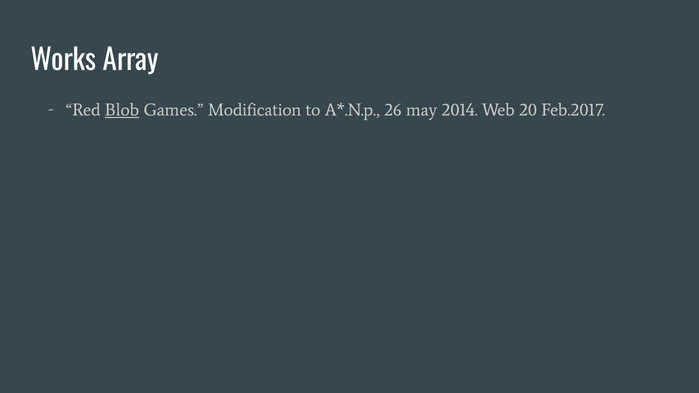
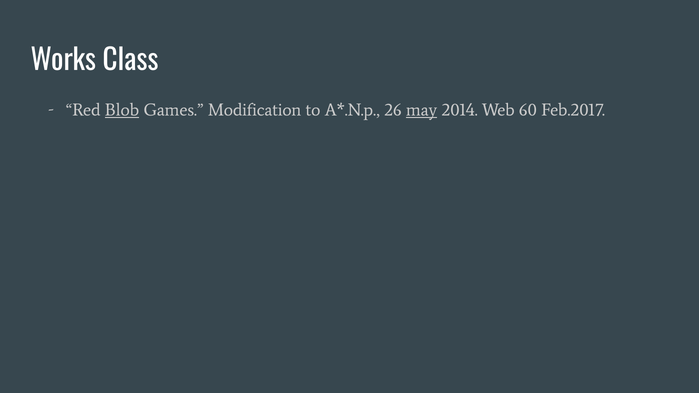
Array: Array -> Class (131, 61)
may underline: none -> present (422, 110)
20: 20 -> 60 (528, 110)
